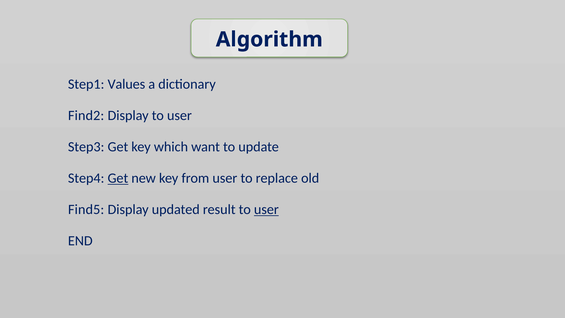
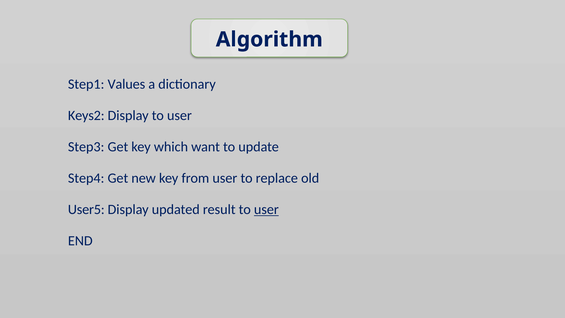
Find2: Find2 -> Keys2 (86, 116)
Get underline: present -> none (118, 178)
Find5: Find5 -> User5 (86, 209)
